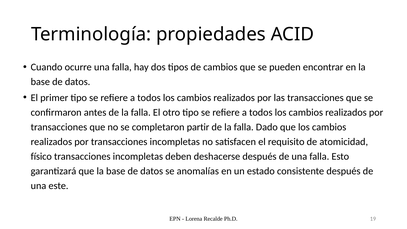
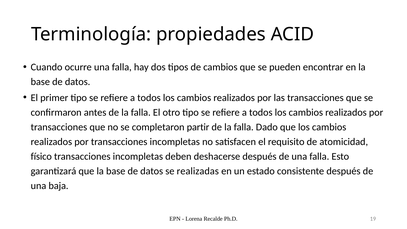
anomalías: anomalías -> realizadas (198, 171)
este: este -> baja (59, 186)
